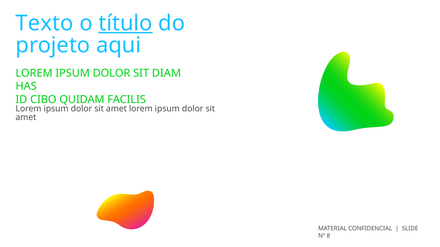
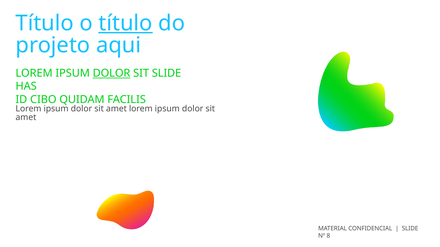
Texto: Texto -> Título (45, 23)
DOLOR underline: none -> present (112, 73)
SIT DIAM: DIAM -> SLIDE (167, 73)
